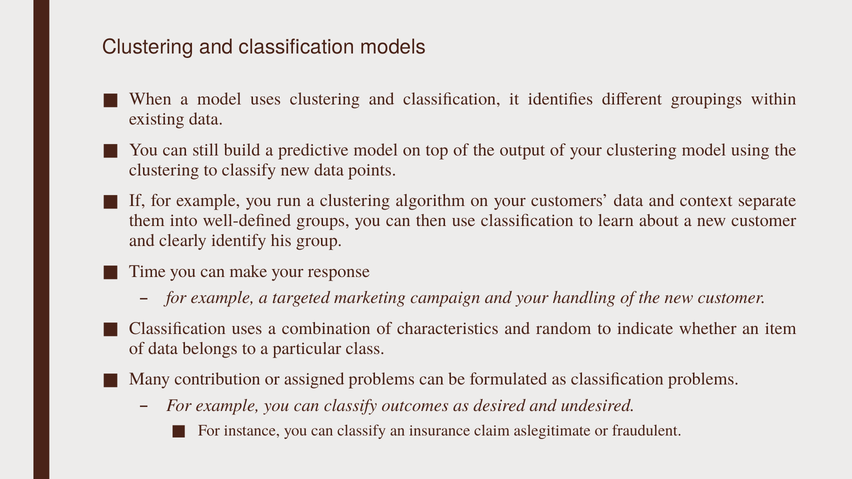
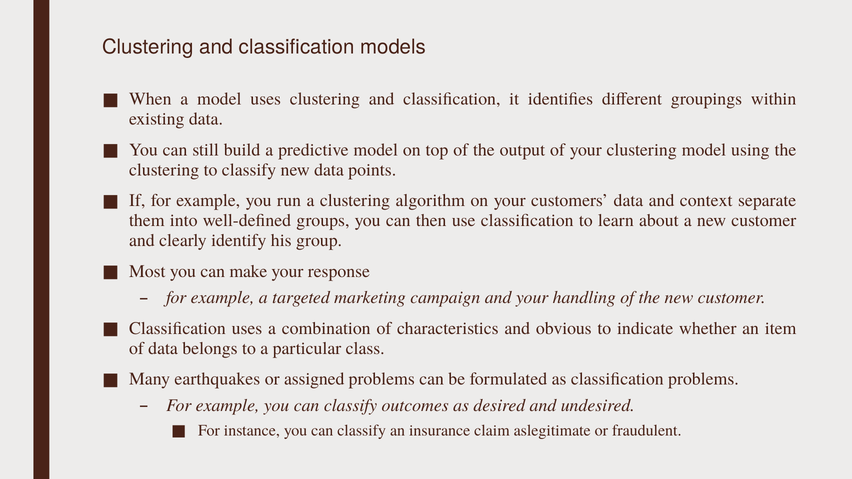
Time: Time -> Most (147, 271)
random: random -> obvious (564, 328)
contribution: contribution -> earthquakes (217, 379)
